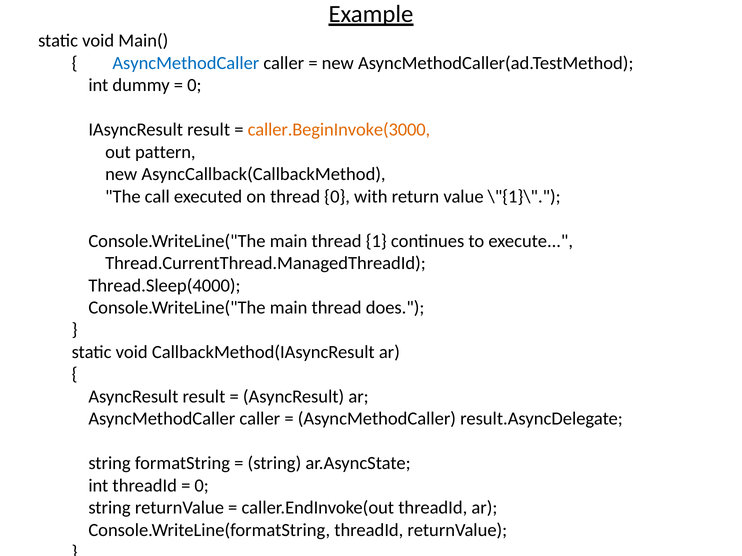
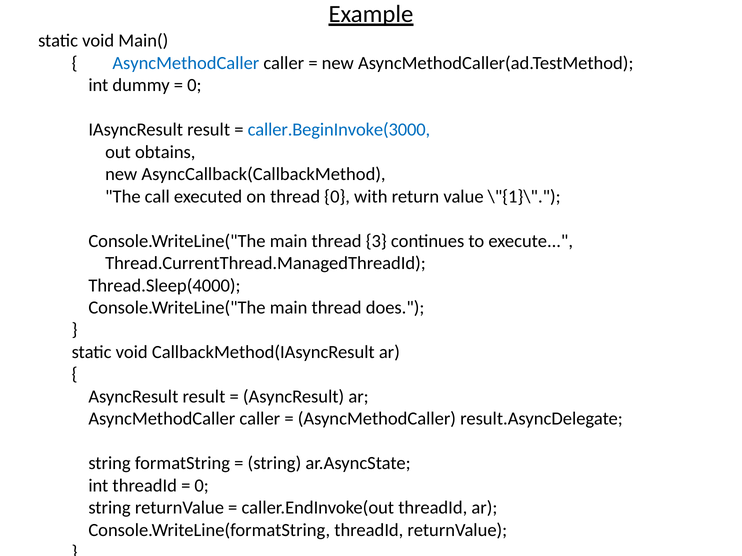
caller.BeginInvoke(3000 colour: orange -> blue (339, 130)
pattern: pattern -> obtains (165, 152)
1: 1 -> 3 (376, 241)
